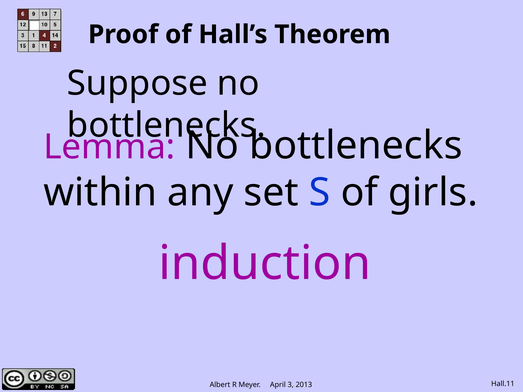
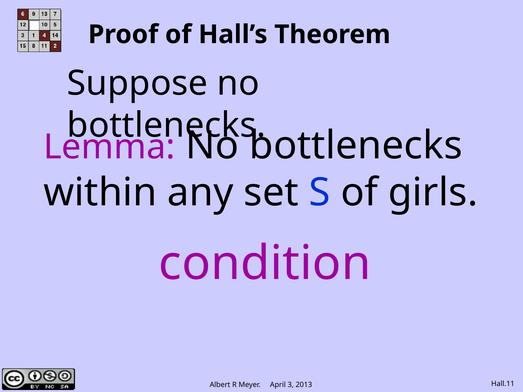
induction: induction -> condition (265, 264)
